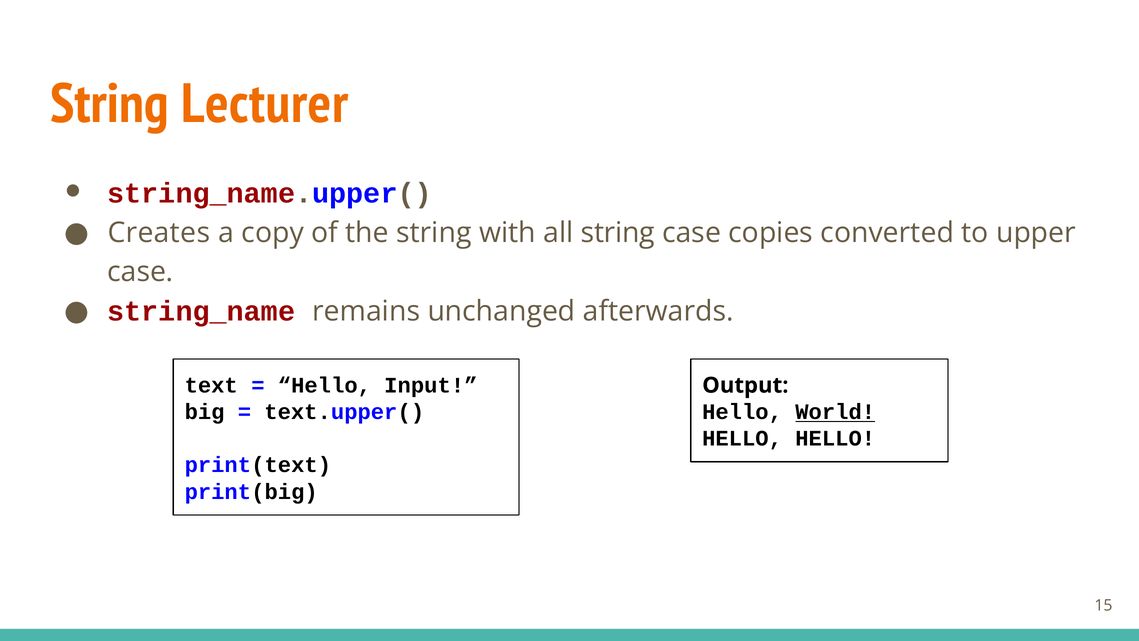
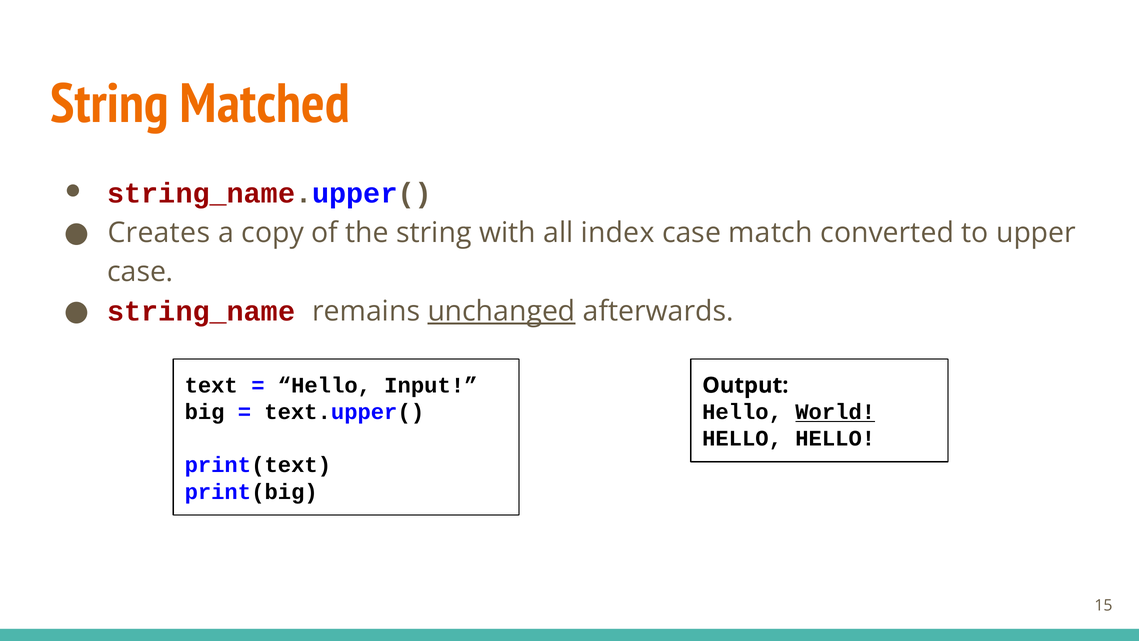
Lecturer: Lecturer -> Matched (265, 104)
all string: string -> index (618, 233)
copies: copies -> match (771, 233)
unchanged underline: none -> present (501, 311)
